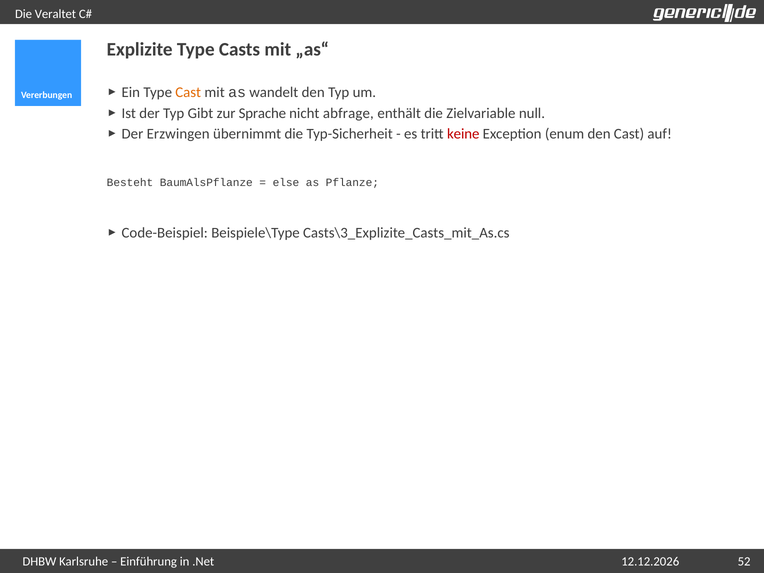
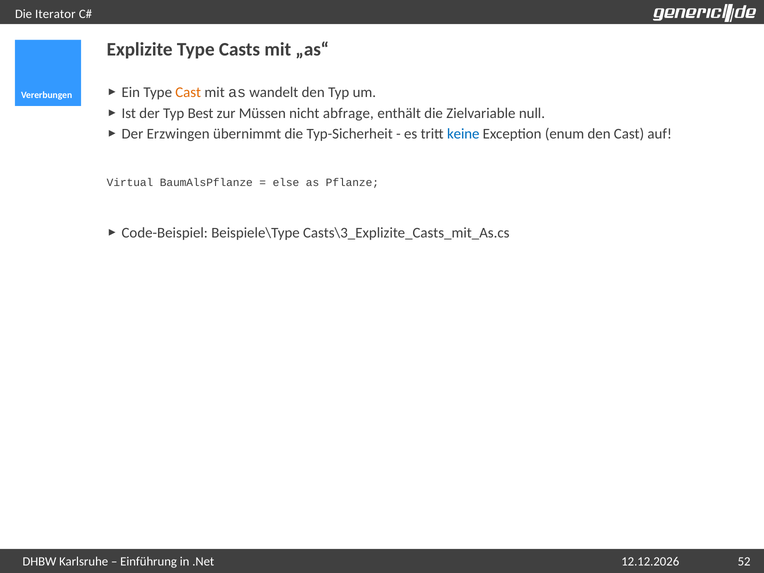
Veraltet: Veraltet -> Iterator (55, 14)
Gibt: Gibt -> Best (201, 113)
Sprache: Sprache -> Müssen (262, 113)
keine colour: red -> blue (463, 134)
Besteht: Besteht -> Virtual (130, 183)
